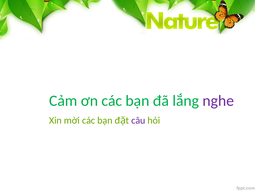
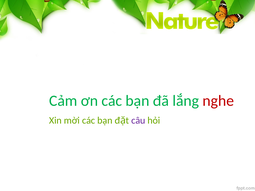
nghe colour: purple -> red (218, 101)
